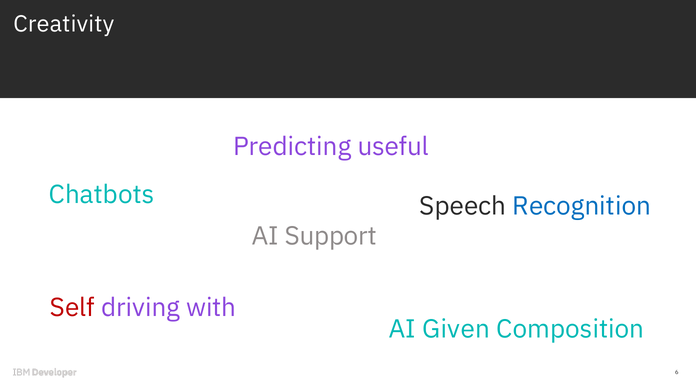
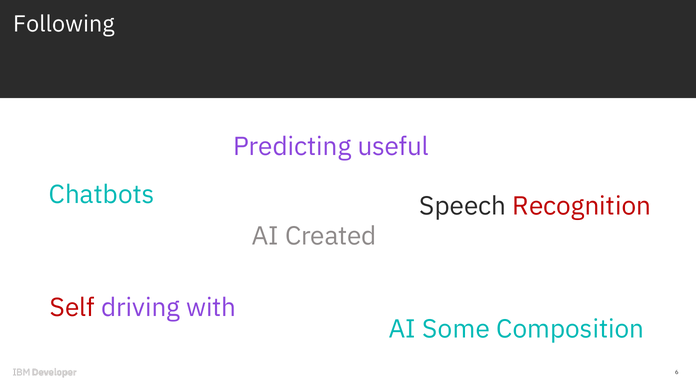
Creativity: Creativity -> Following (64, 24)
Recognition colour: blue -> red (582, 206)
Support: Support -> Created (331, 236)
Given: Given -> Some (456, 329)
